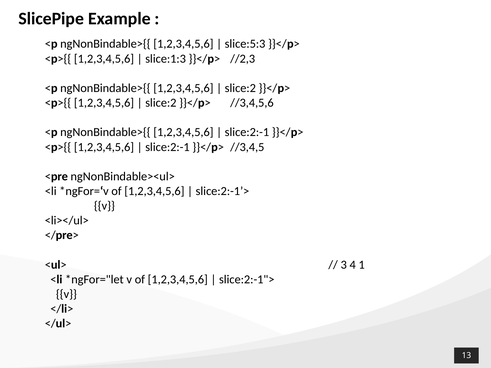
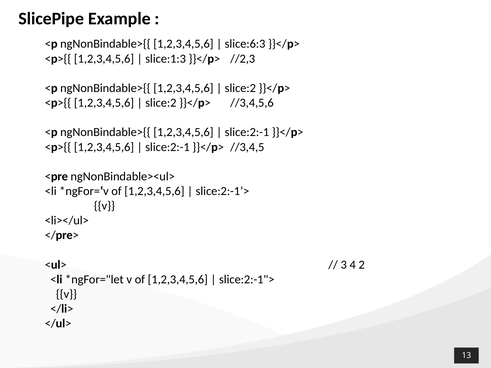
slice:5:3: slice:5:3 -> slice:6:3 (245, 44)
1: 1 -> 2 (362, 265)
